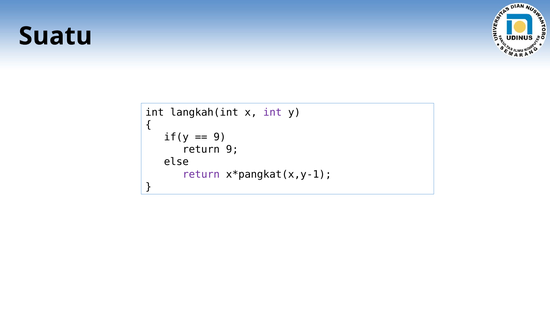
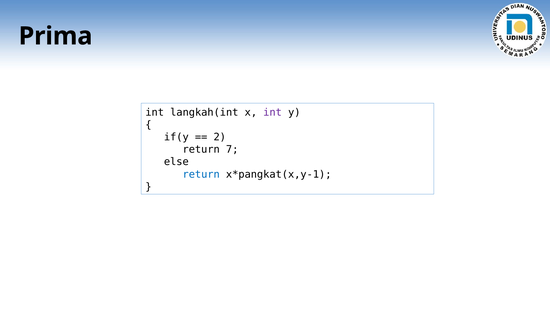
Suatu: Suatu -> Prima (56, 36)
9: 9 -> 2 (220, 137)
return 9: 9 -> 7 (232, 149)
return colour: purple -> blue (201, 174)
